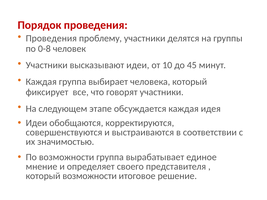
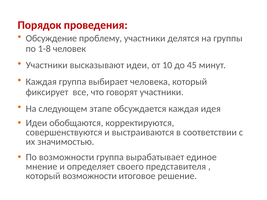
Проведения: Проведения -> Обсуждение (51, 38)
0-8: 0-8 -> 1-8 (44, 49)
